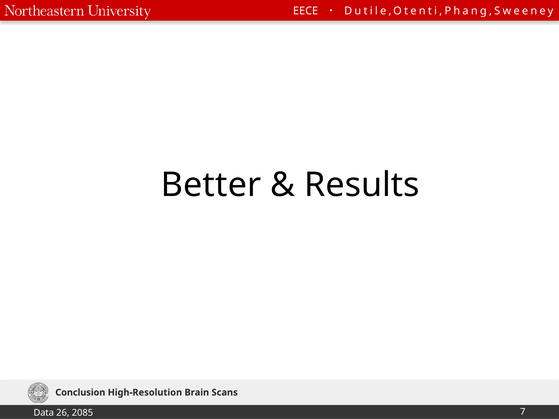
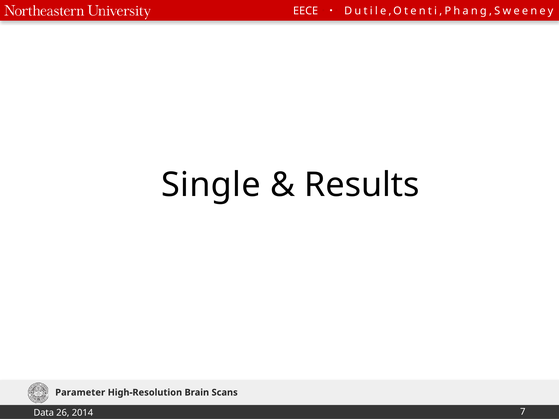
Better: Better -> Single (211, 185)
Conclusion: Conclusion -> Parameter (80, 393)
2085: 2085 -> 2014 (82, 413)
